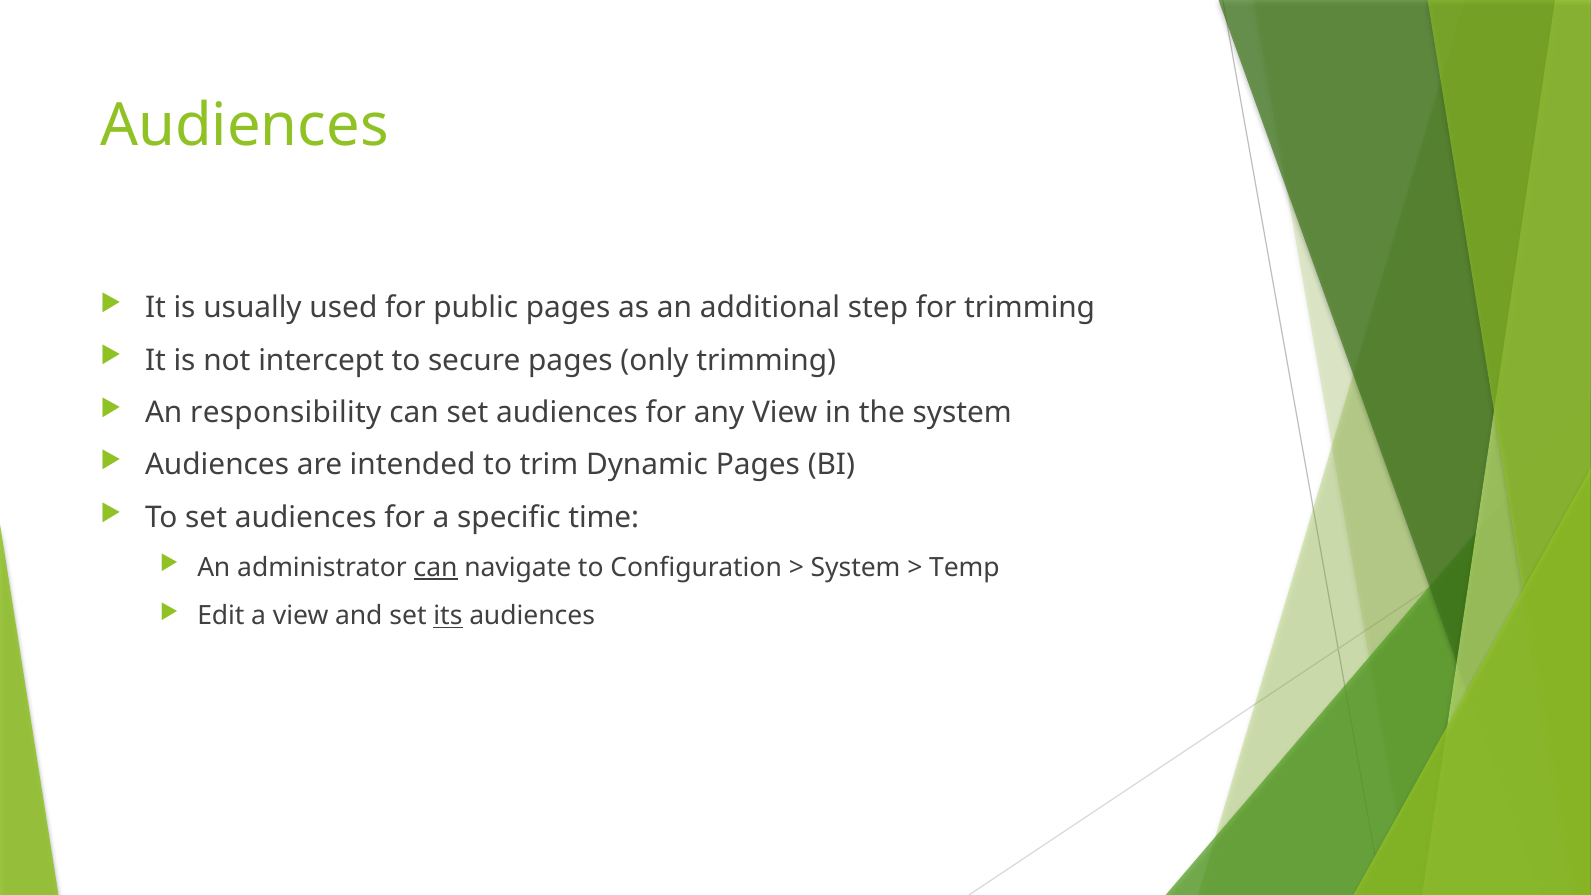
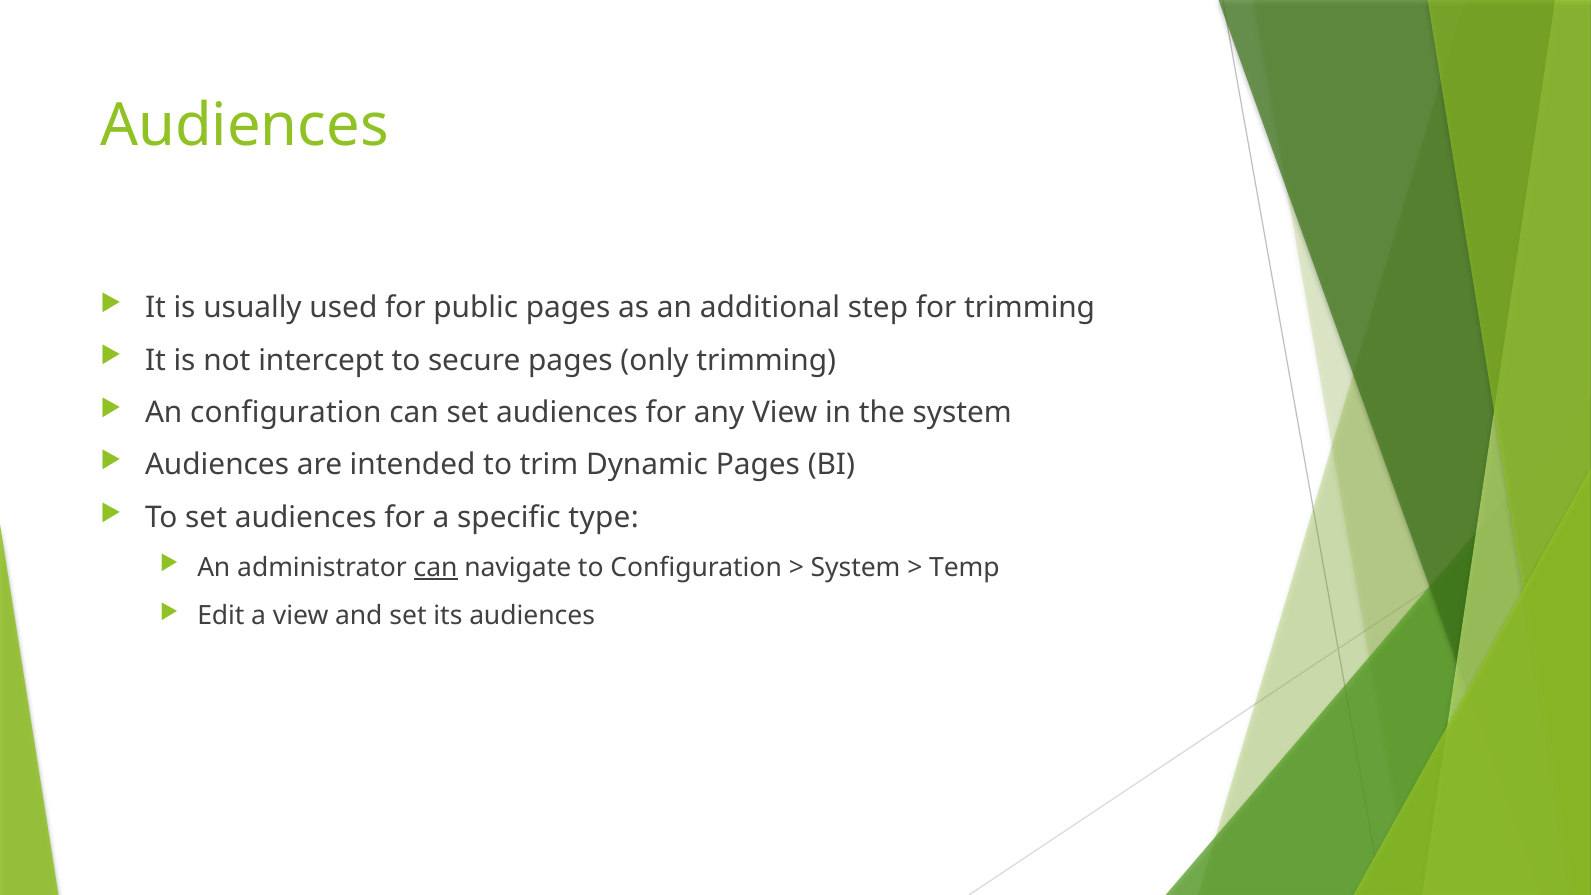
An responsibility: responsibility -> configuration (286, 413)
time: time -> type (604, 517)
its underline: present -> none (448, 616)
